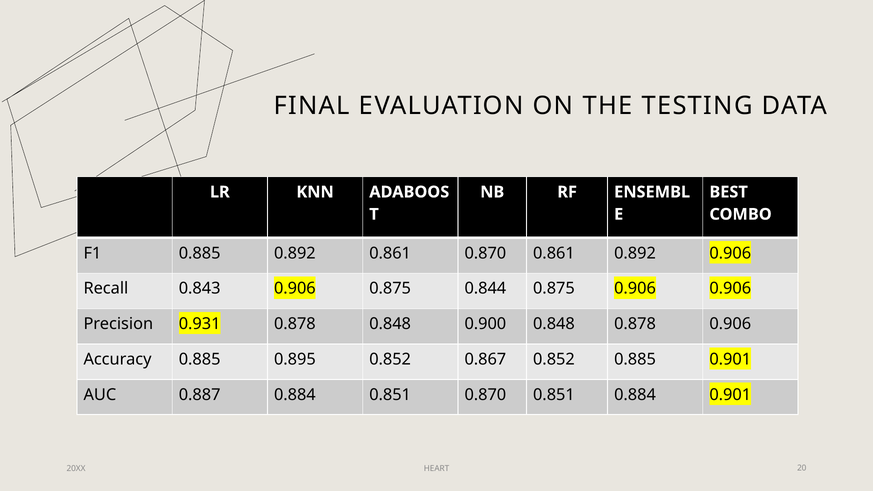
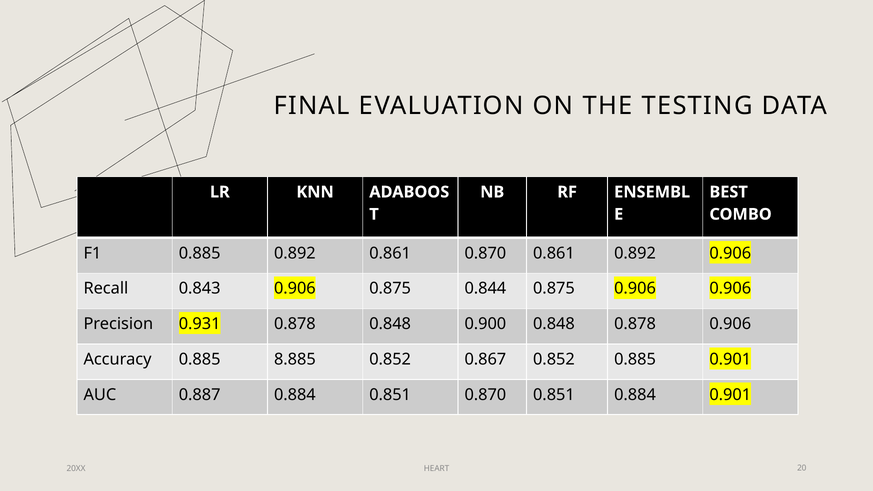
0.895: 0.895 -> 8.885 (295, 359)
